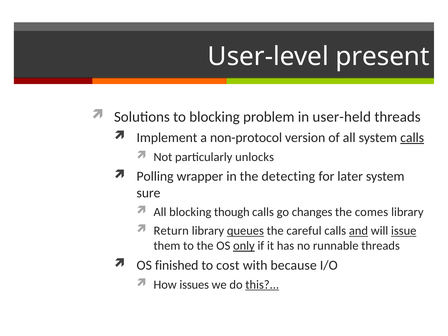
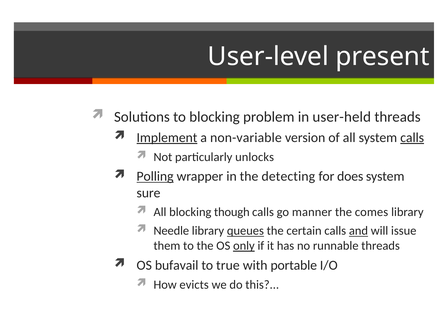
Implement underline: none -> present (167, 138)
non-protocol: non-protocol -> non-variable (246, 138)
Polling underline: none -> present (155, 176)
later: later -> does (350, 176)
changes: changes -> manner (312, 212)
Return: Return -> Needle (171, 231)
careful: careful -> certain (304, 231)
issue underline: present -> none (404, 231)
finished: finished -> bufavail (177, 265)
cost: cost -> true (228, 265)
because: because -> portable (294, 265)
issues: issues -> evicts (194, 285)
this underline: present -> none (262, 285)
